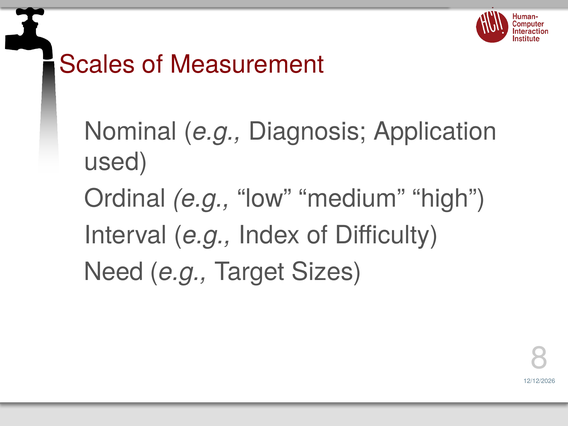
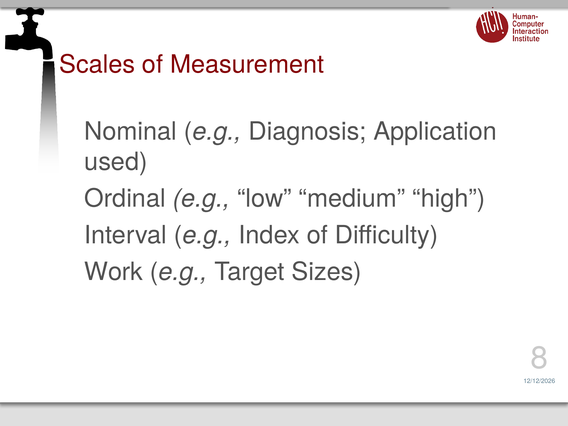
Need: Need -> Work (114, 272)
